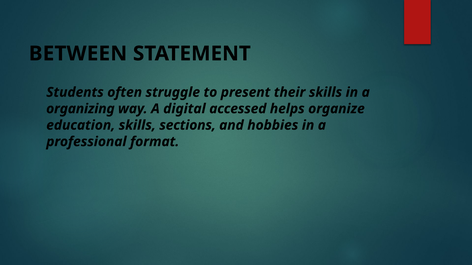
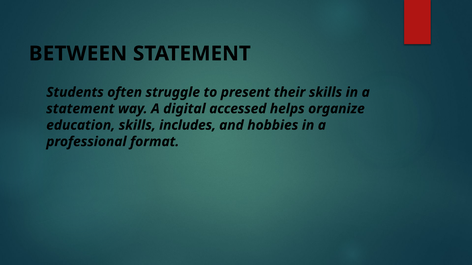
organizing: organizing -> statement (80, 109)
sections: sections -> includes (188, 125)
